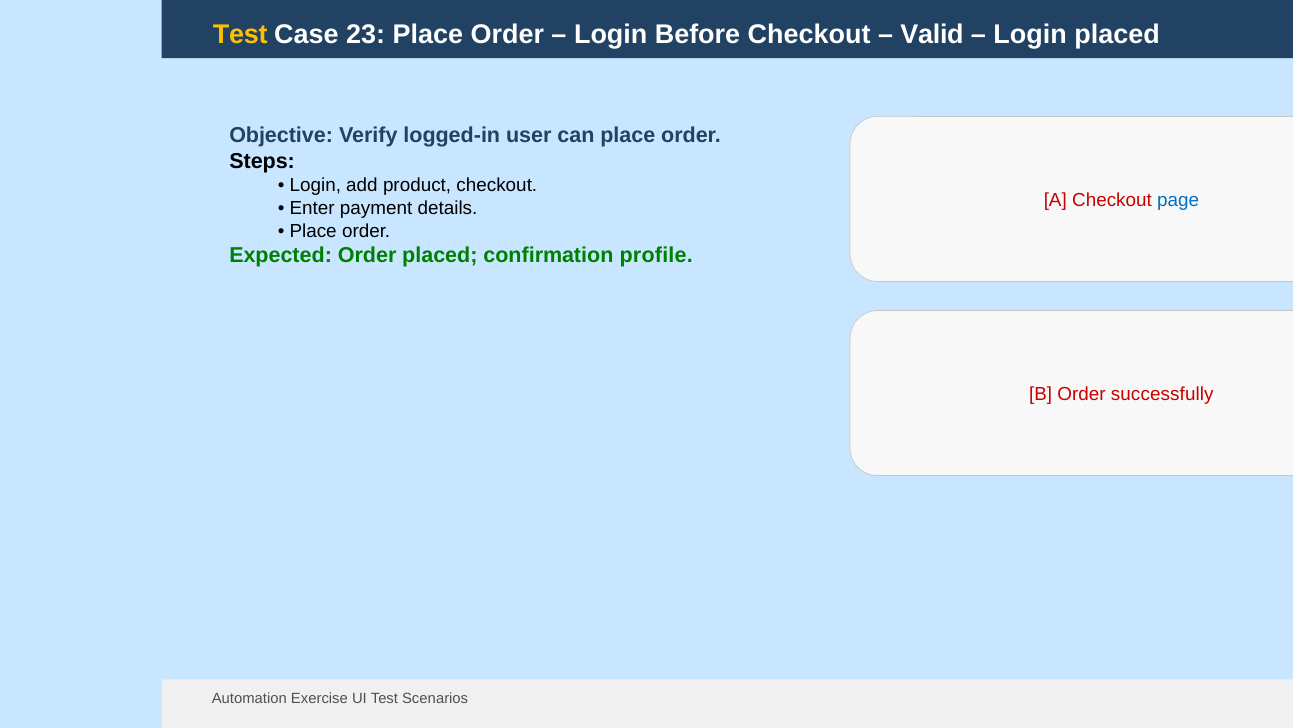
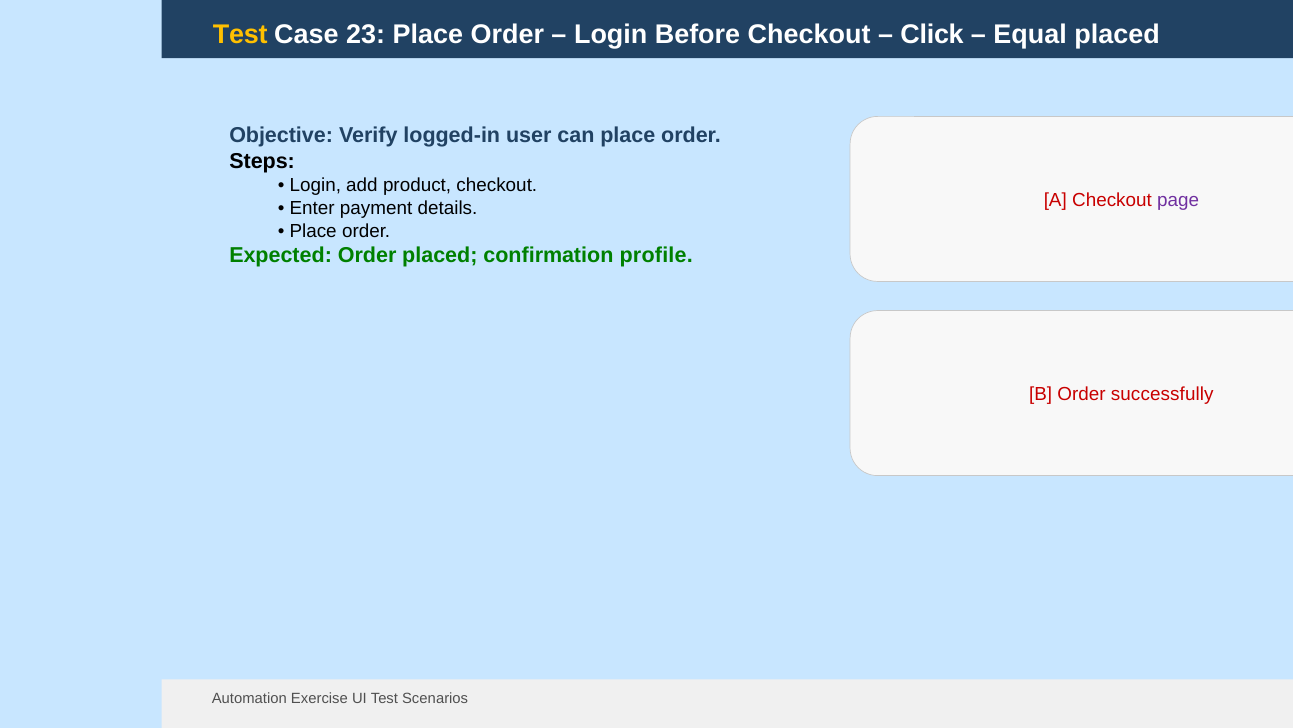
Valid: Valid -> Click (932, 34)
Login: Login -> Equal (1030, 34)
page colour: blue -> purple (1178, 200)
